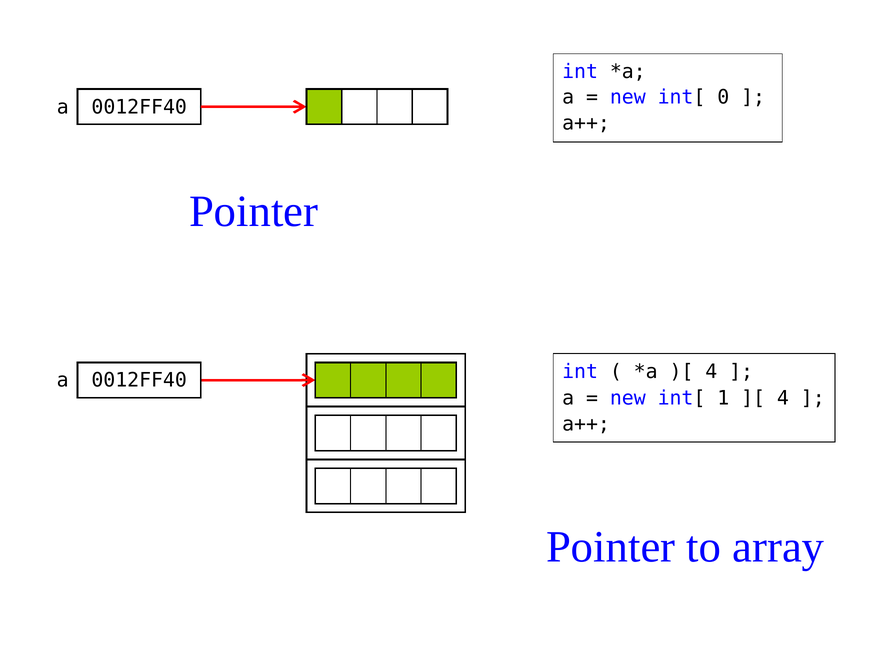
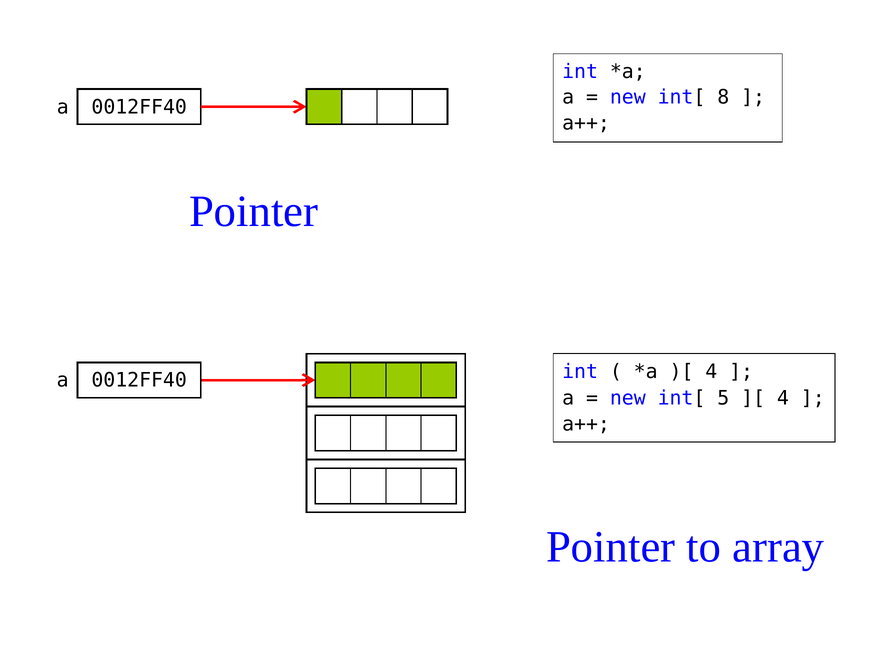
0: 0 -> 8 (723, 97)
1: 1 -> 5 (723, 398)
